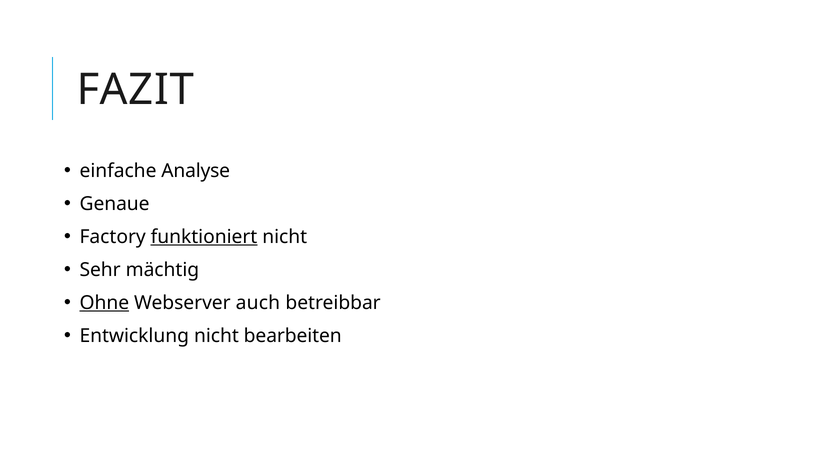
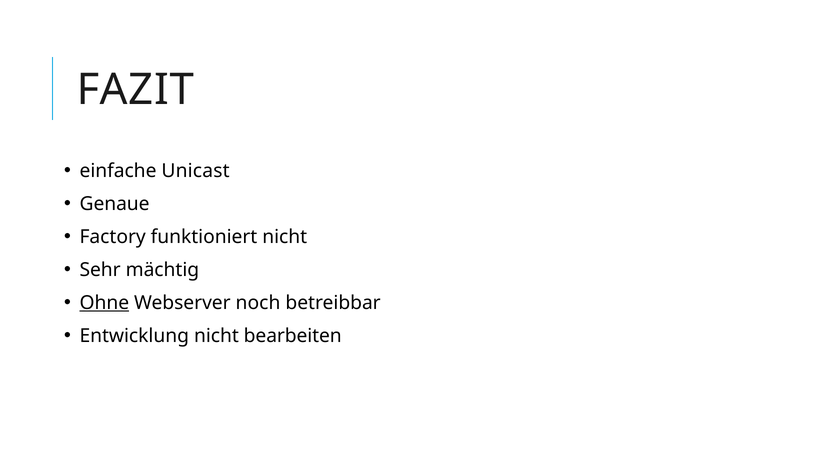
Analyse: Analyse -> Unicast (196, 171)
funktioniert underline: present -> none (204, 237)
auch: auch -> noch (258, 303)
